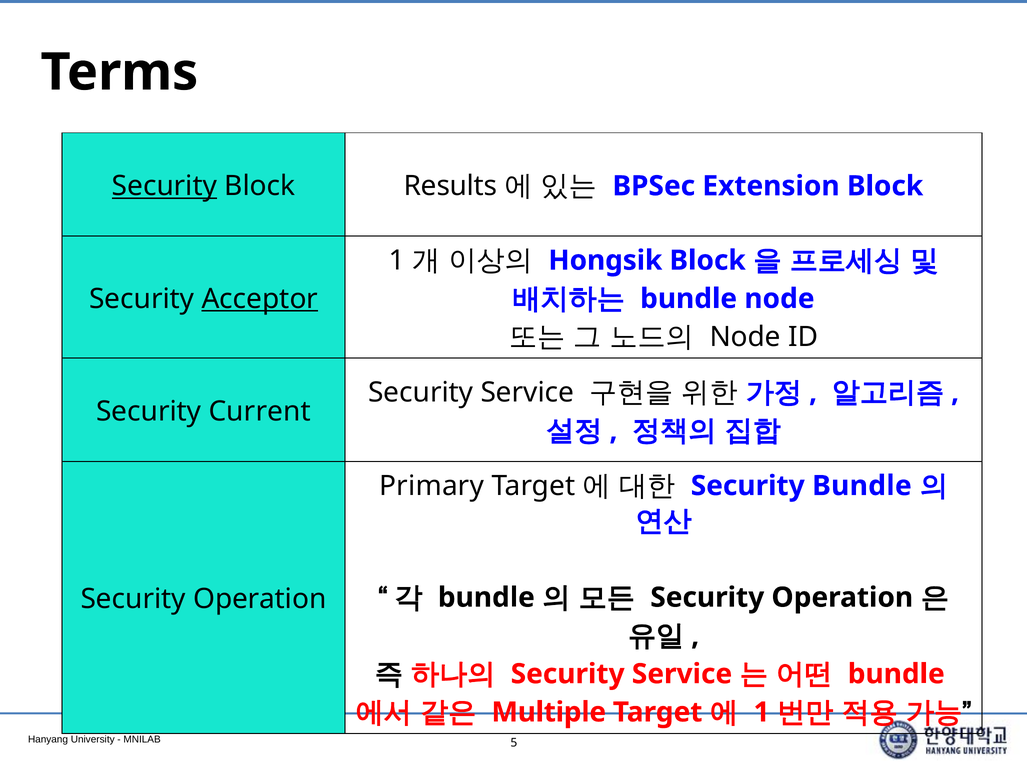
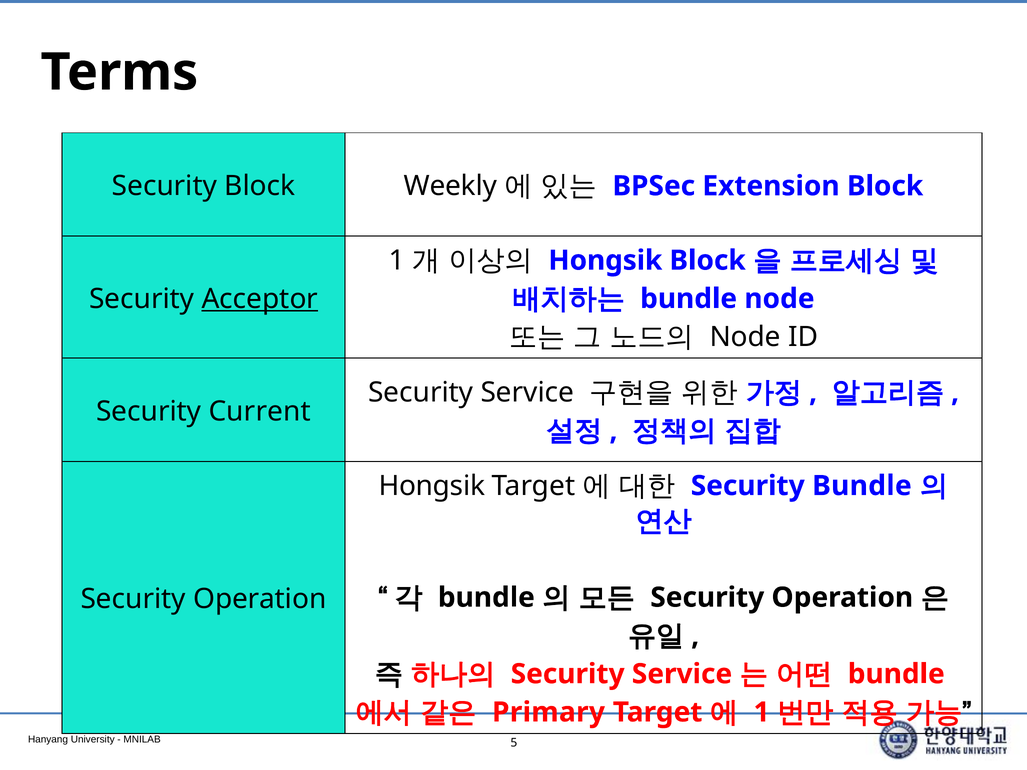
Security underline: present -> none (164, 186)
Results: Results -> Weekly (450, 186)
Primary: Primary -> Hongsik (432, 486)
Multiple: Multiple -> Primary (549, 712)
